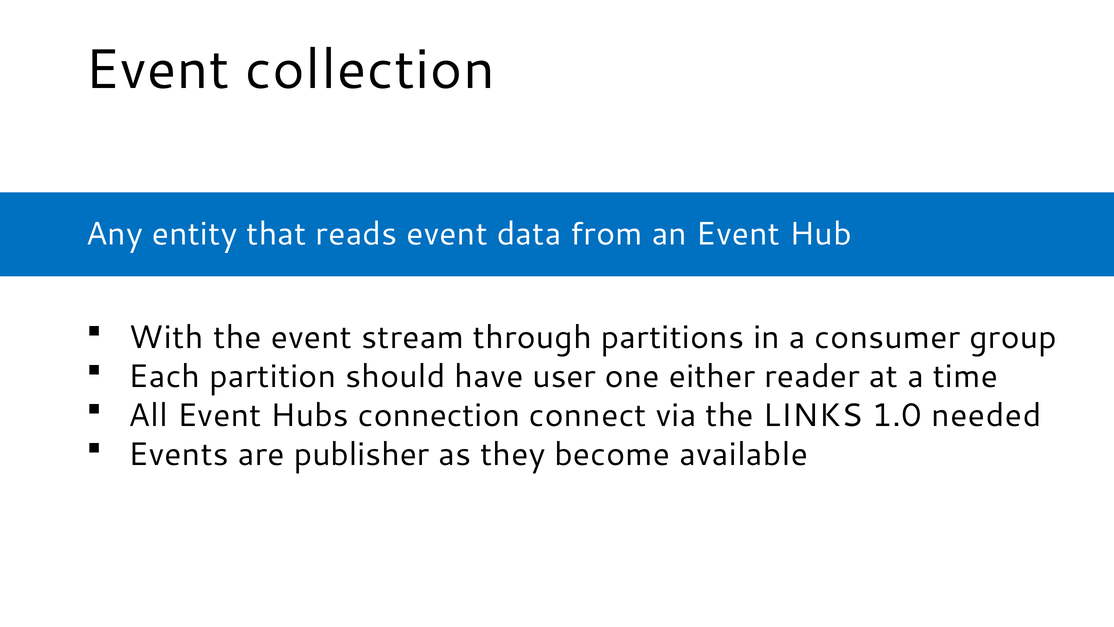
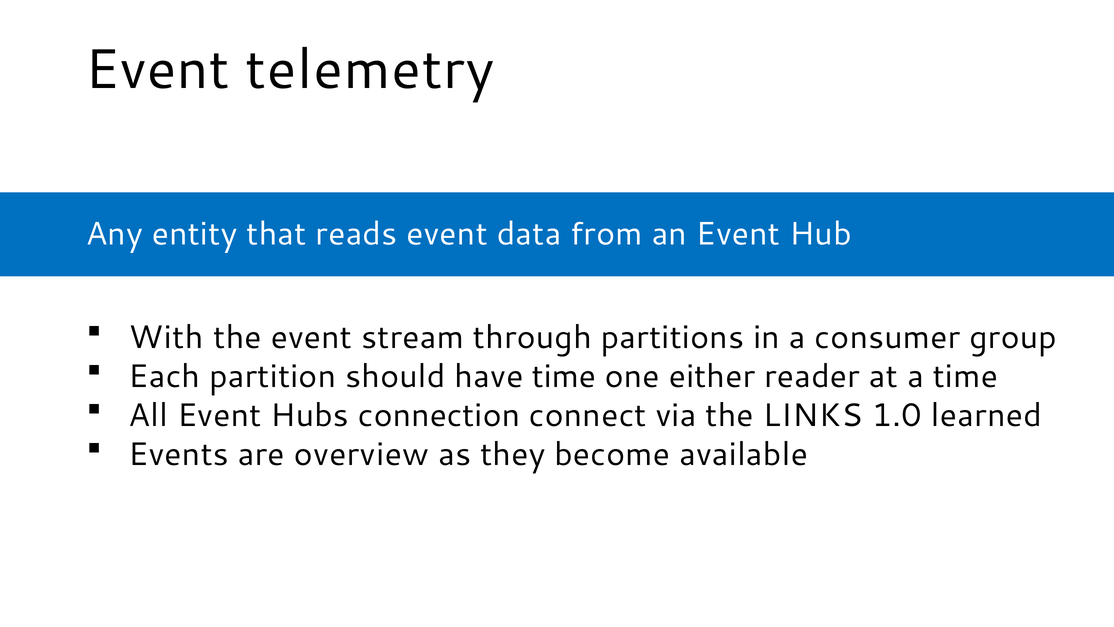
collection: collection -> telemetry (370, 70)
have user: user -> time (564, 376)
needed: needed -> learned (986, 415)
publisher: publisher -> overview (361, 454)
